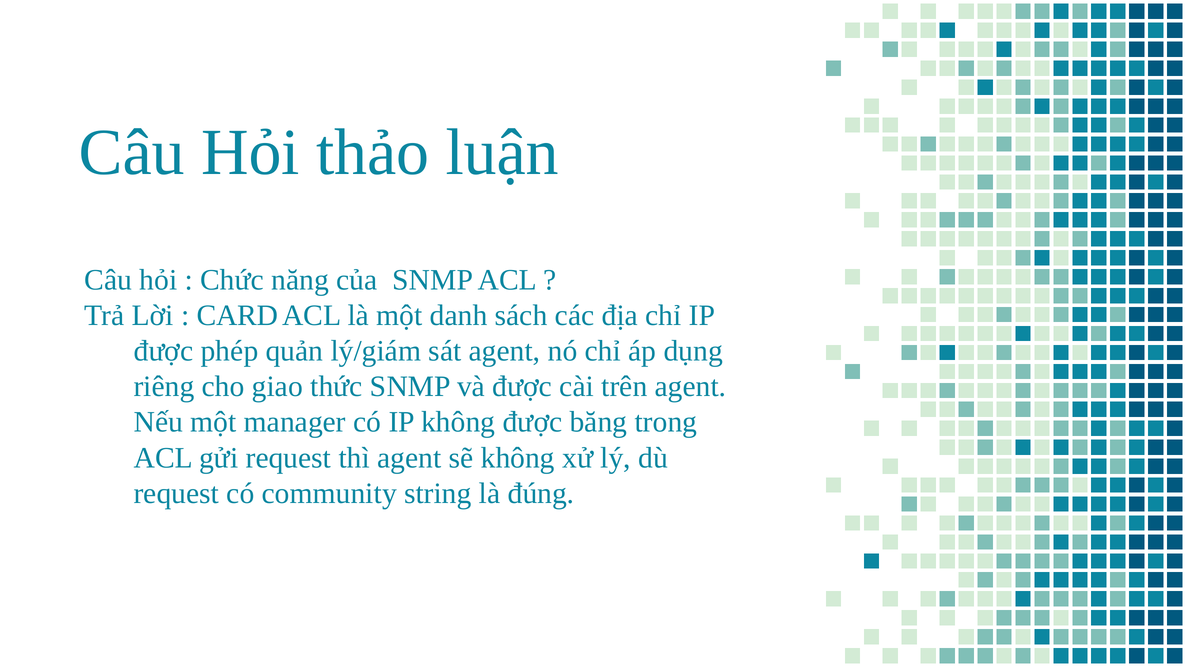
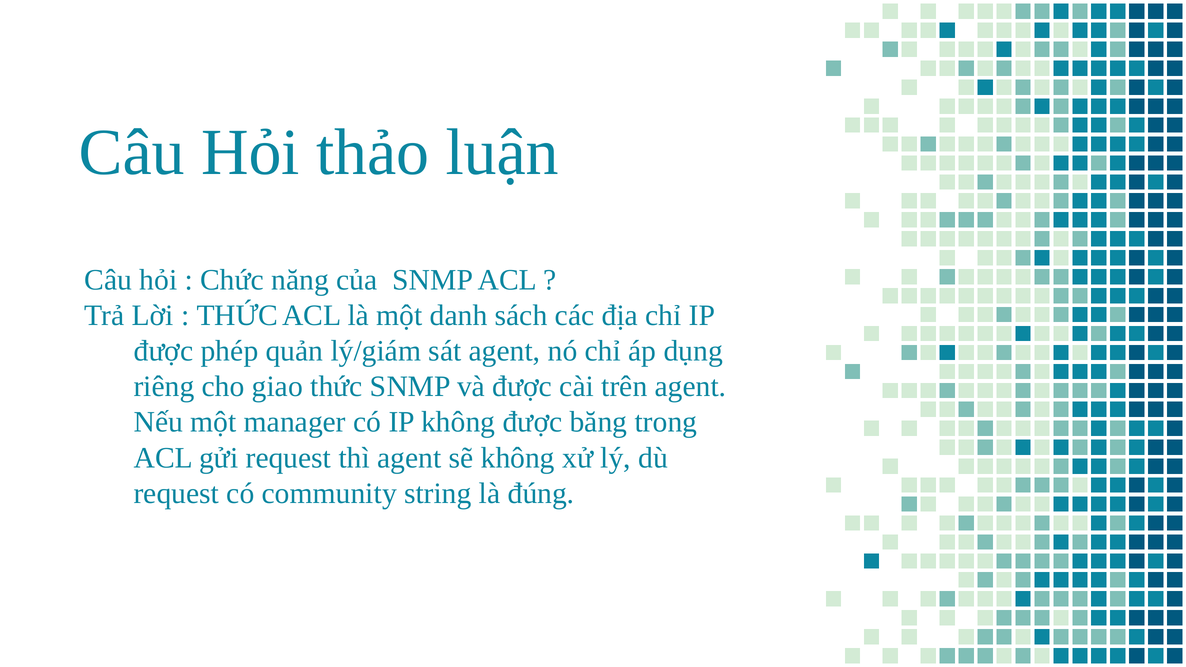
CARD: CARD -> THỨC (237, 316)
